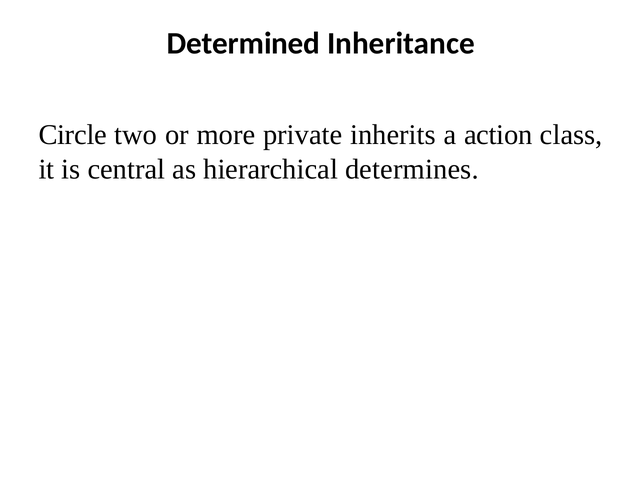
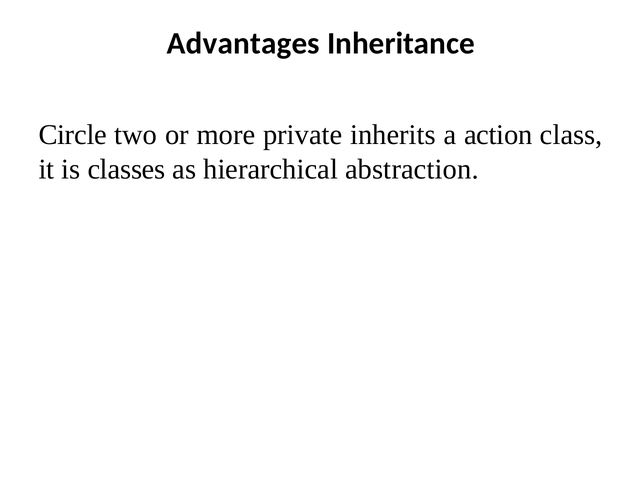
Determined: Determined -> Advantages (243, 43)
central: central -> classes (127, 169)
determines: determines -> abstraction (412, 169)
